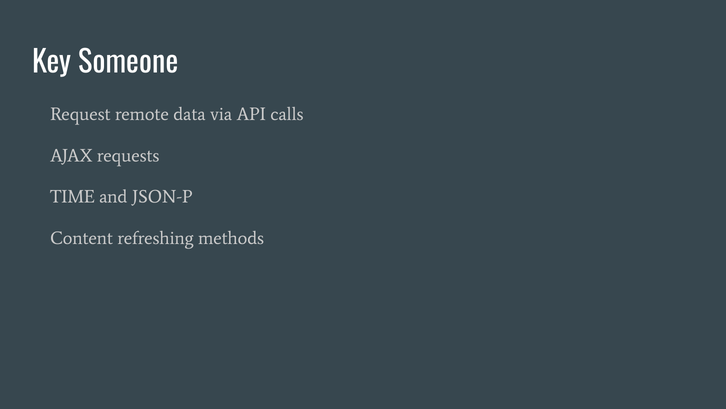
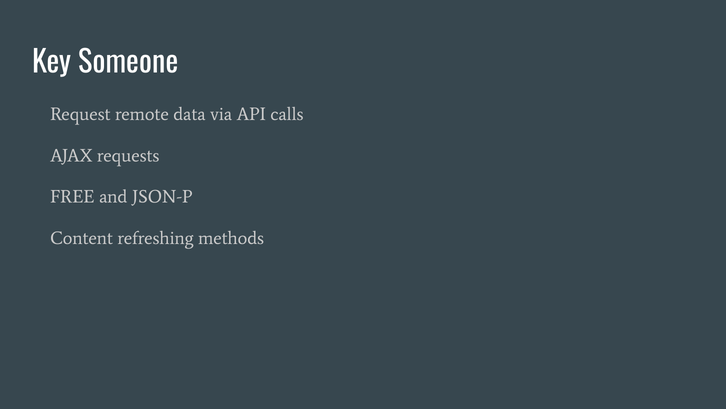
TIME: TIME -> FREE (72, 196)
